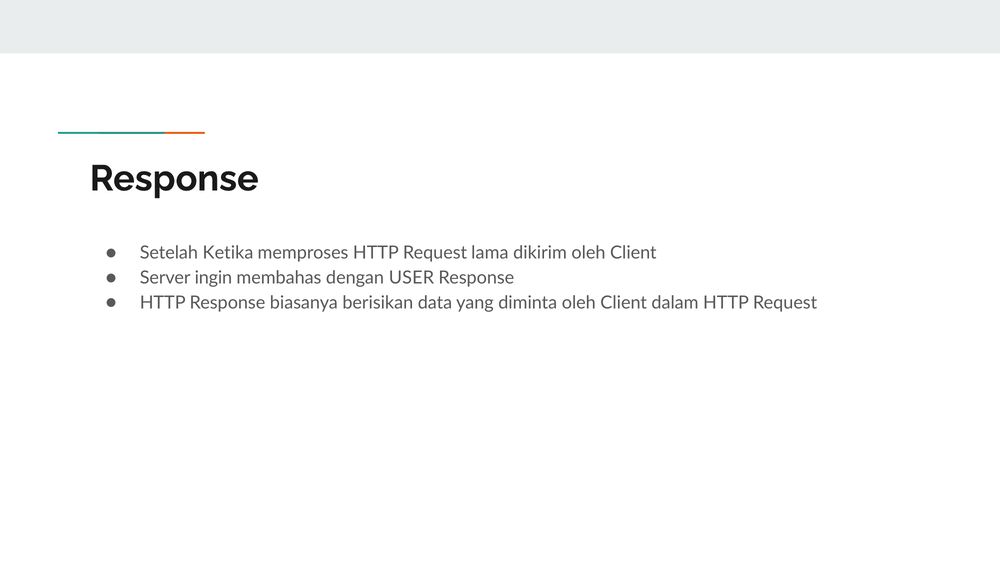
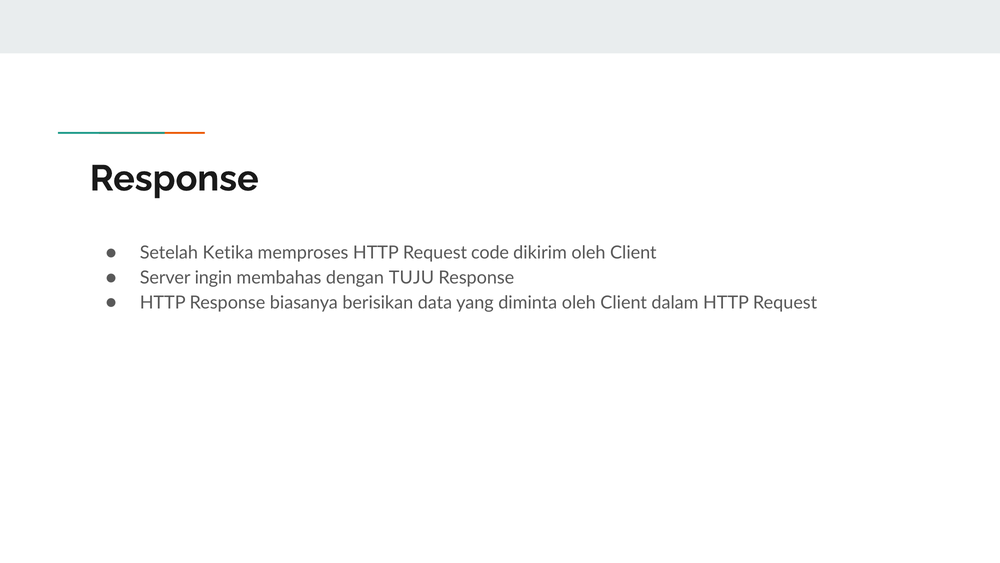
lama: lama -> code (490, 253)
USER: USER -> TUJU (411, 278)
